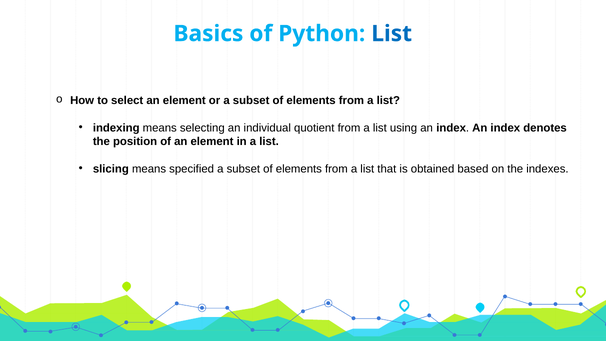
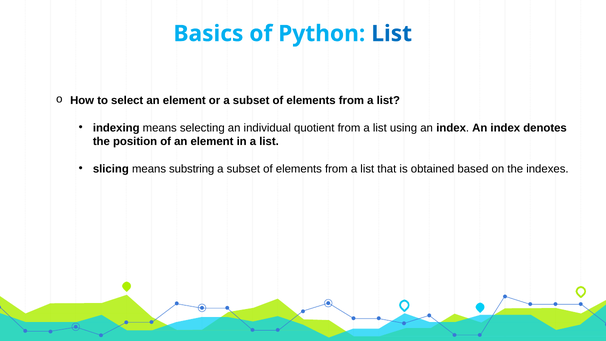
specified: specified -> substring (192, 169)
